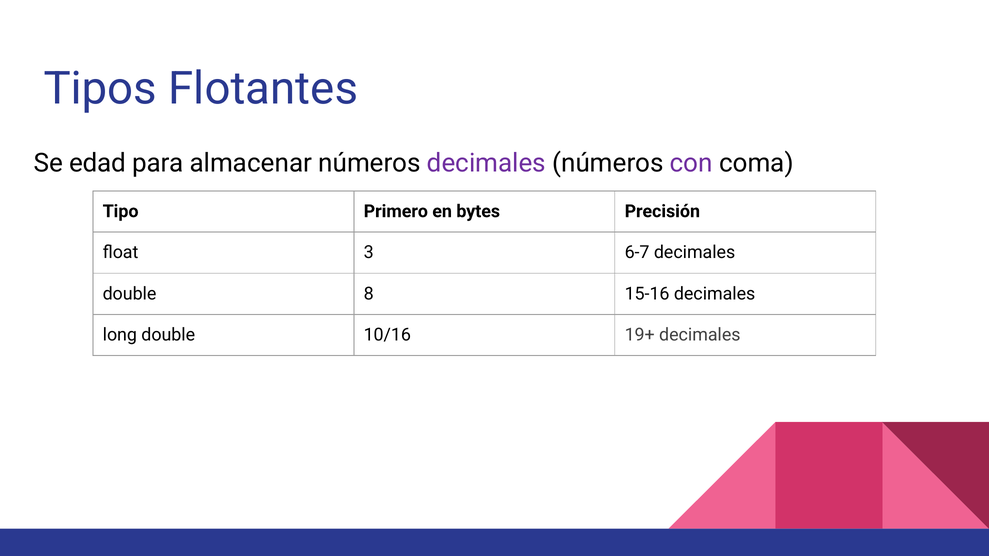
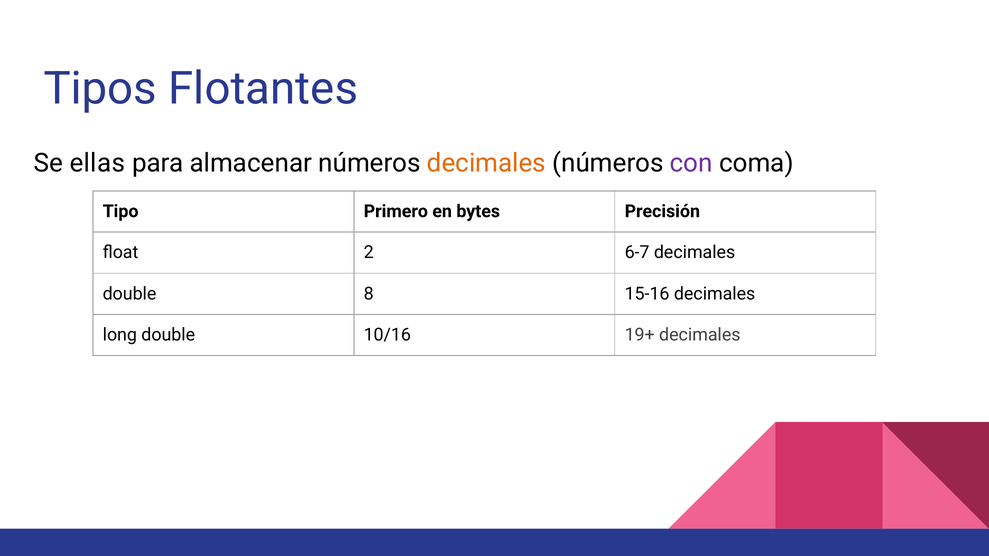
edad: edad -> ellas (97, 163)
decimales colour: purple -> orange (486, 163)
3: 3 -> 2 (369, 253)
